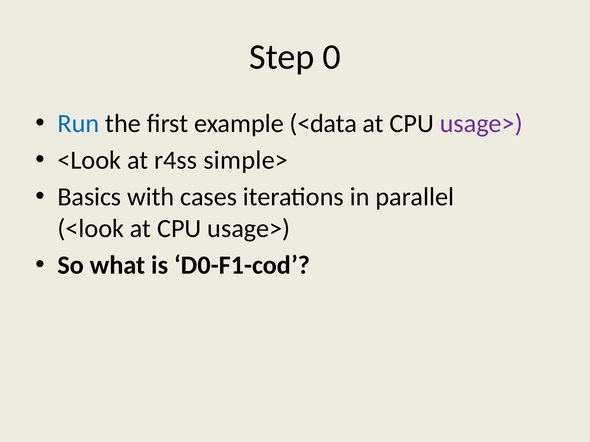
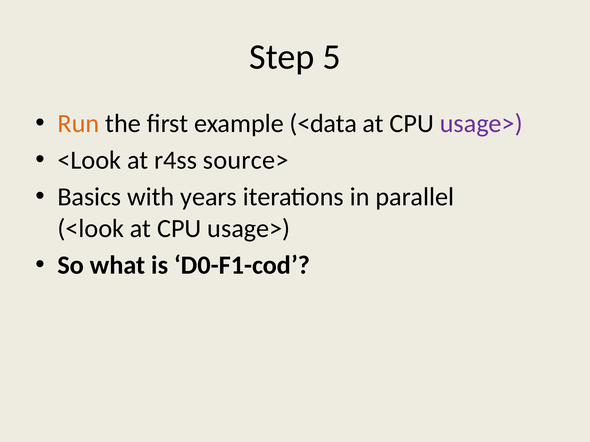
0: 0 -> 5 (332, 57)
Run colour: blue -> orange (78, 124)
simple>: simple> -> source> (246, 160)
cases: cases -> years (209, 197)
